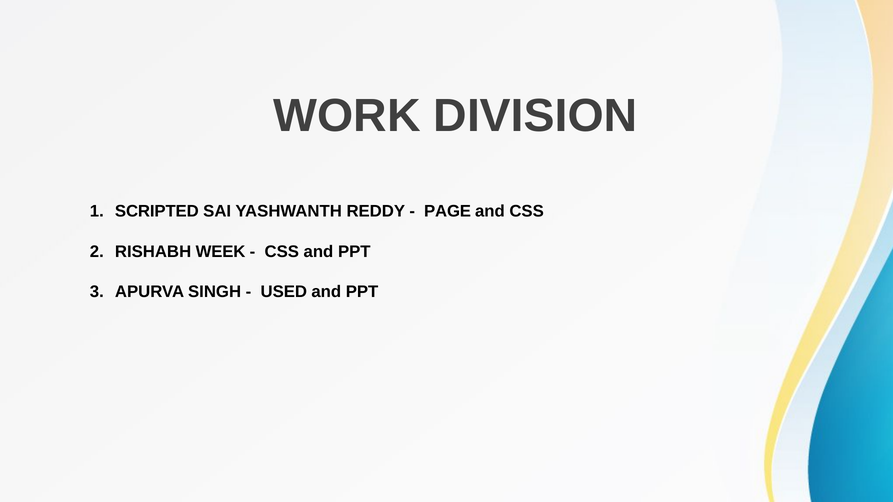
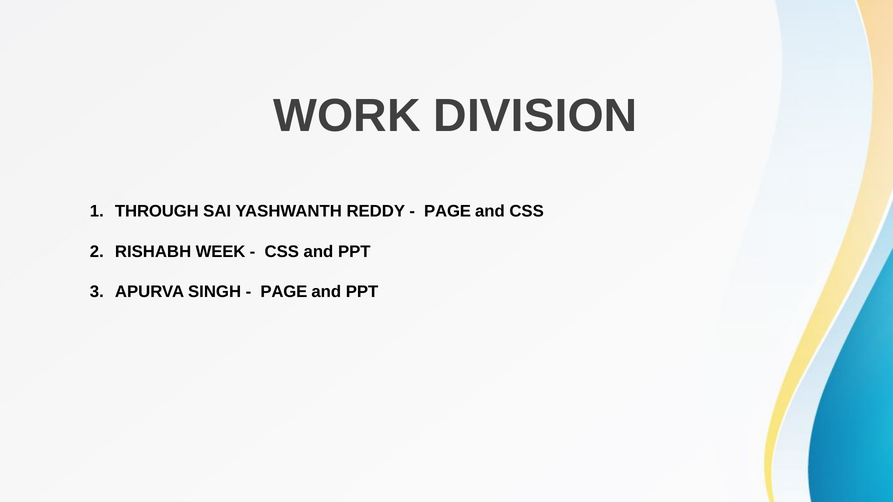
SCRIPTED: SCRIPTED -> THROUGH (157, 212)
USED: USED -> PAGE (284, 292)
